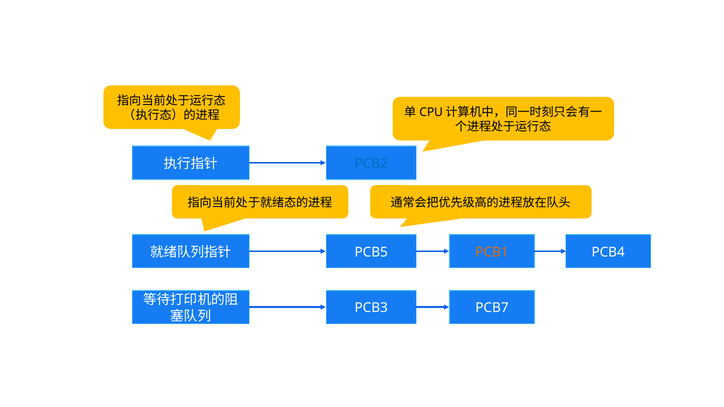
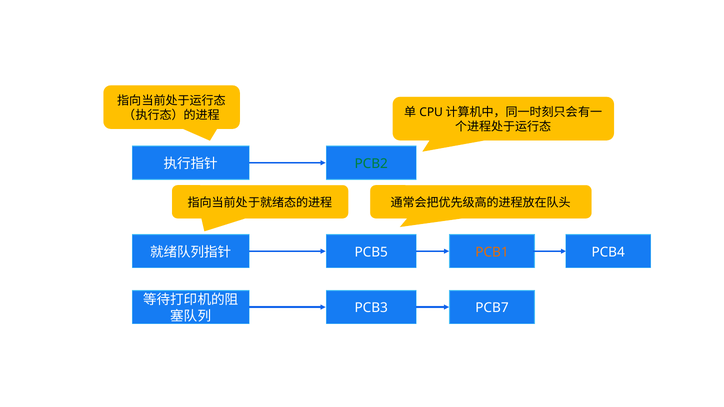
PCB2 colour: blue -> green (371, 164)
